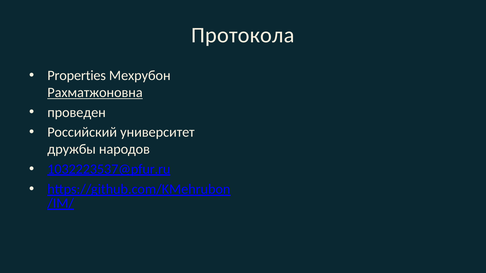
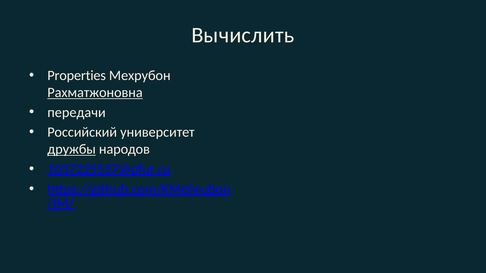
Протокола: Протокола -> Вычислить (243, 35)
проведен: проведен -> передачи (77, 113)
дружбы underline: none -> present (72, 149)
1032223537@pfur.ru: 1032223537@pfur.ru -> 1037225537@pfur.ru (109, 169)
